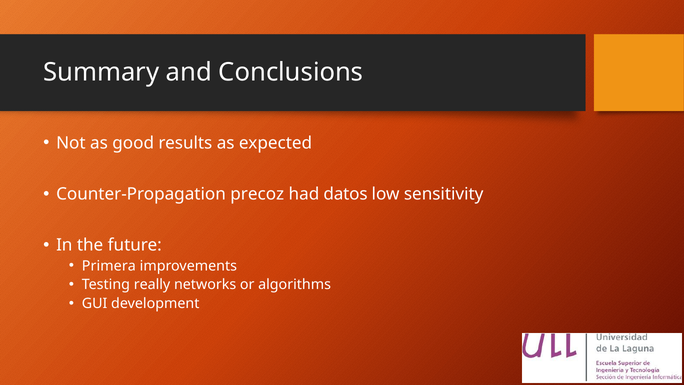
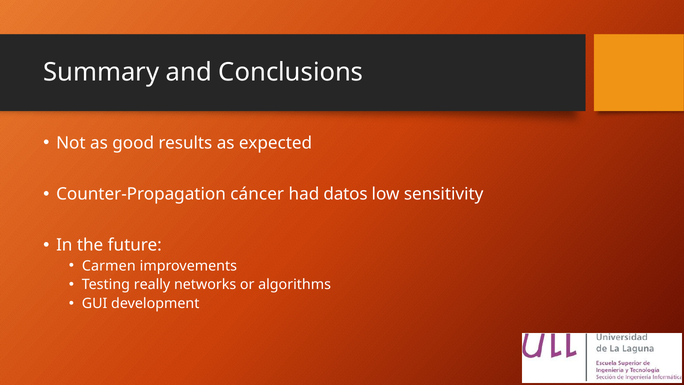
precoz: precoz -> cáncer (257, 194)
Primera: Primera -> Carmen (109, 266)
